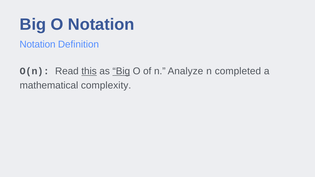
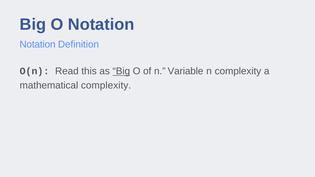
this underline: present -> none (89, 71)
Analyze: Analyze -> Variable (186, 71)
n completed: completed -> complexity (238, 71)
